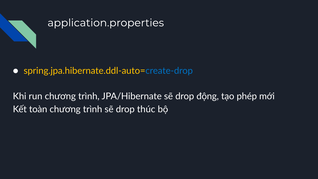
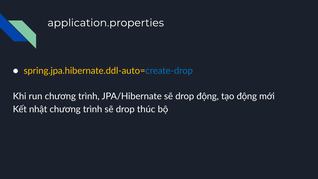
tạo phép: phép -> động (247, 96)
toàn: toàn -> nhật (38, 109)
